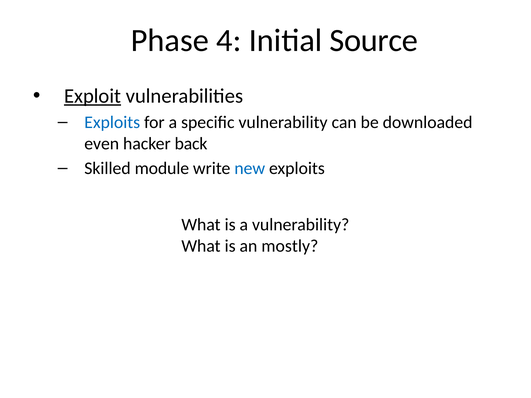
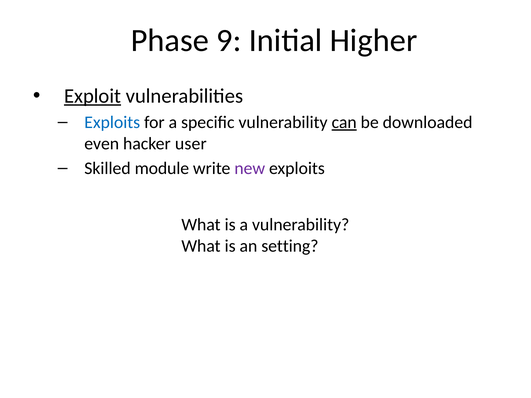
4: 4 -> 9 (229, 41)
Source: Source -> Higher (374, 41)
can underline: none -> present (344, 122)
back: back -> user (191, 144)
new colour: blue -> purple (250, 169)
mostly: mostly -> setting (290, 246)
